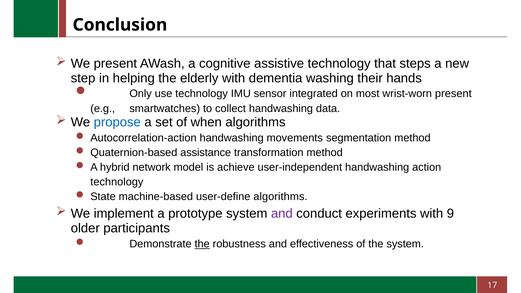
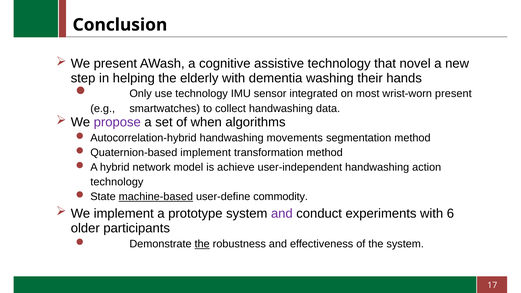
steps: steps -> novel (415, 64)
propose colour: blue -> purple (117, 122)
Autocorrelation-action: Autocorrelation-action -> Autocorrelation-hybrid (143, 138)
Quaternion-based assistance: assistance -> implement (206, 153)
machine-based underline: none -> present (156, 197)
user-define algorithms: algorithms -> commodity (281, 197)
9: 9 -> 6 (450, 213)
